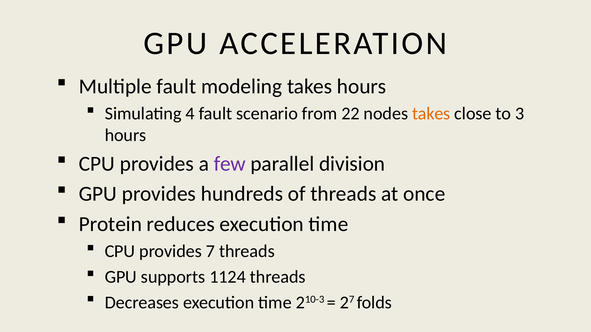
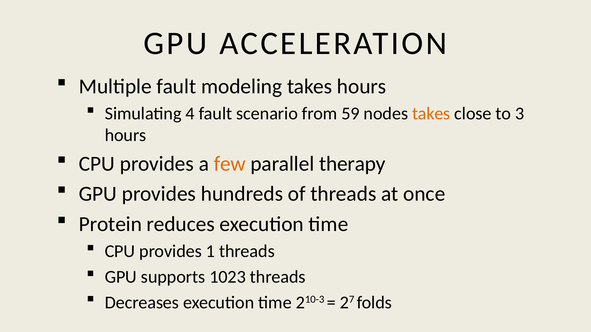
22: 22 -> 59 (350, 114)
few colour: purple -> orange (230, 164)
division: division -> therapy (352, 164)
7: 7 -> 1 (210, 252)
1124: 1124 -> 1023 (228, 277)
